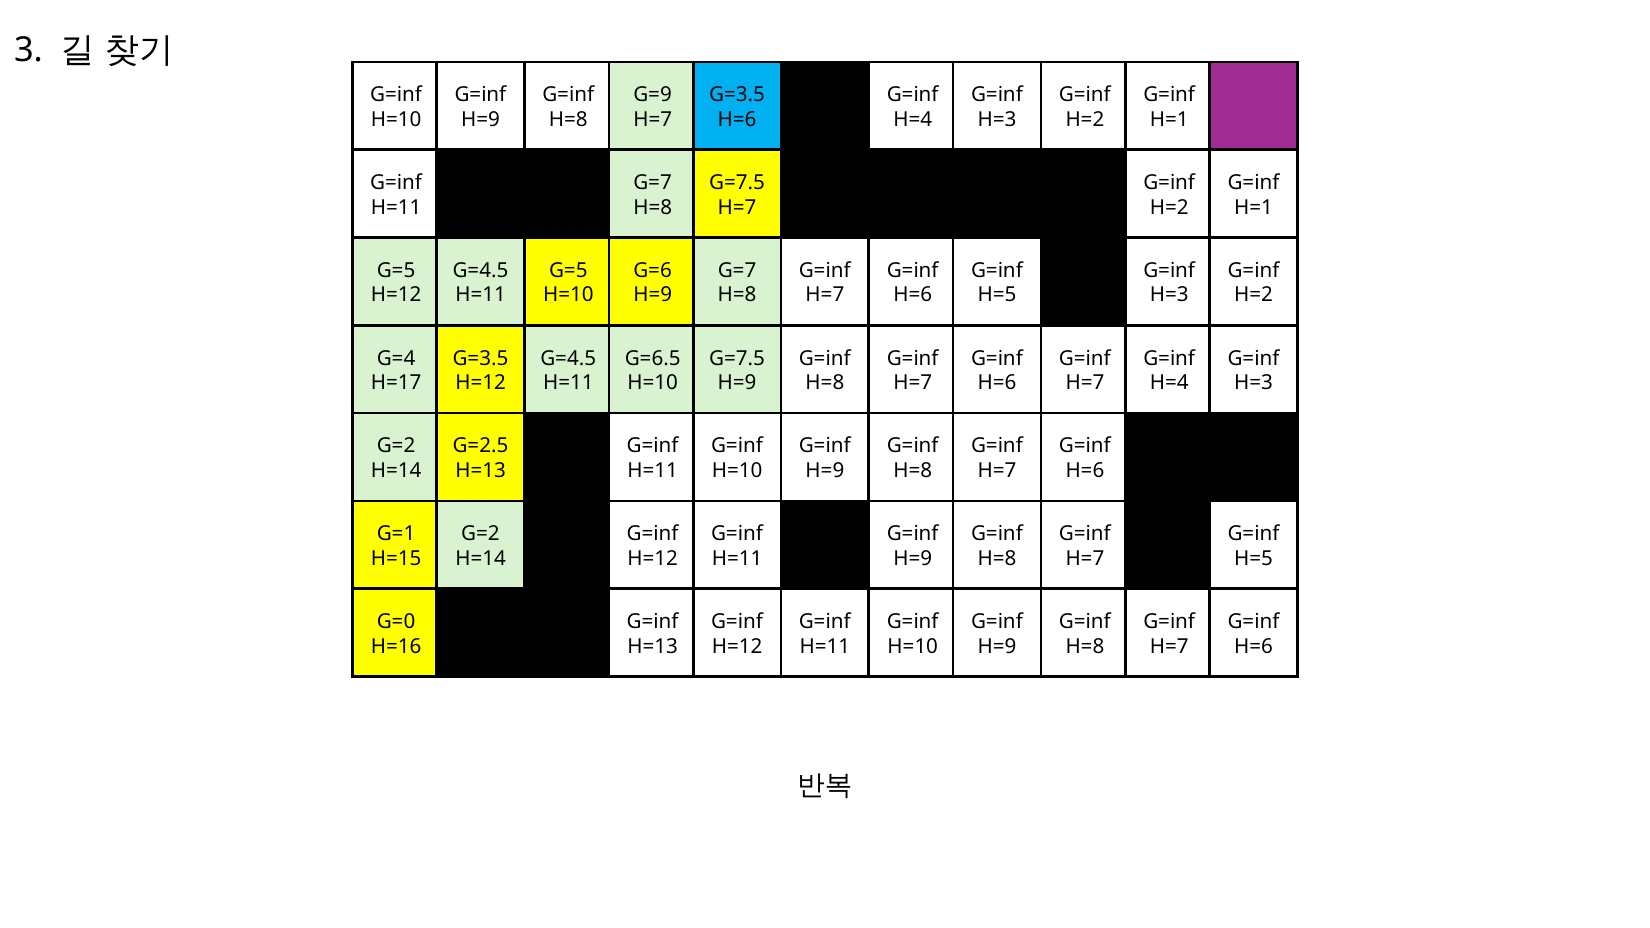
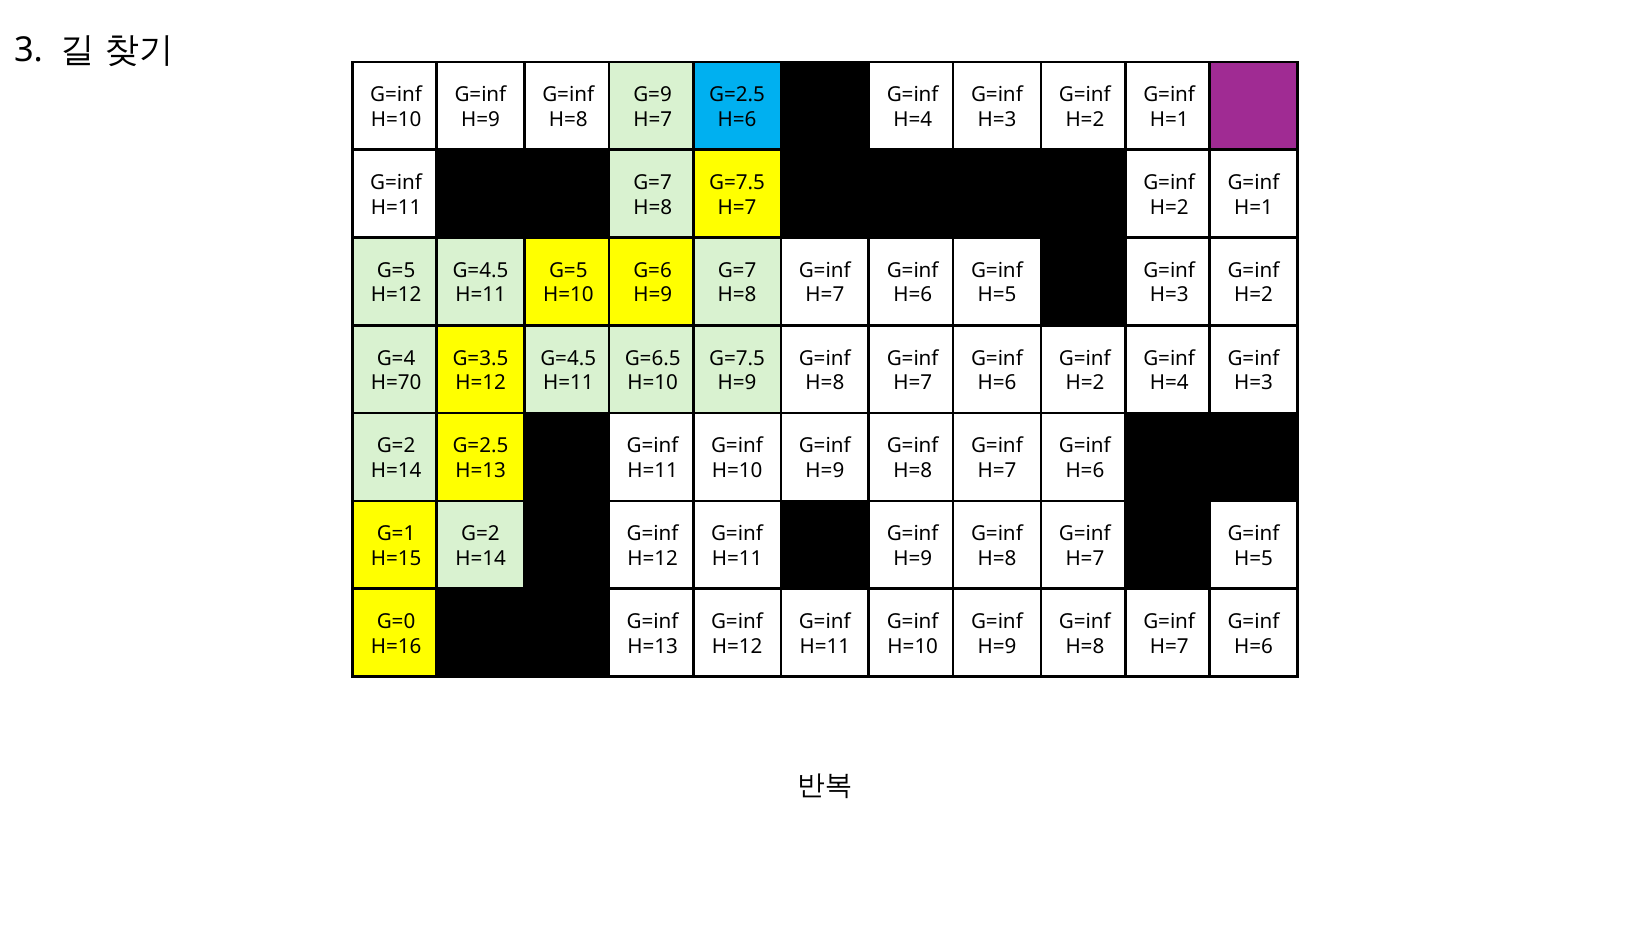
G=3.5: G=3.5 -> G=2.5 (737, 95)
H=17: H=17 -> H=70 (396, 383)
H=7: H=7 -> H=2 (1085, 383)
